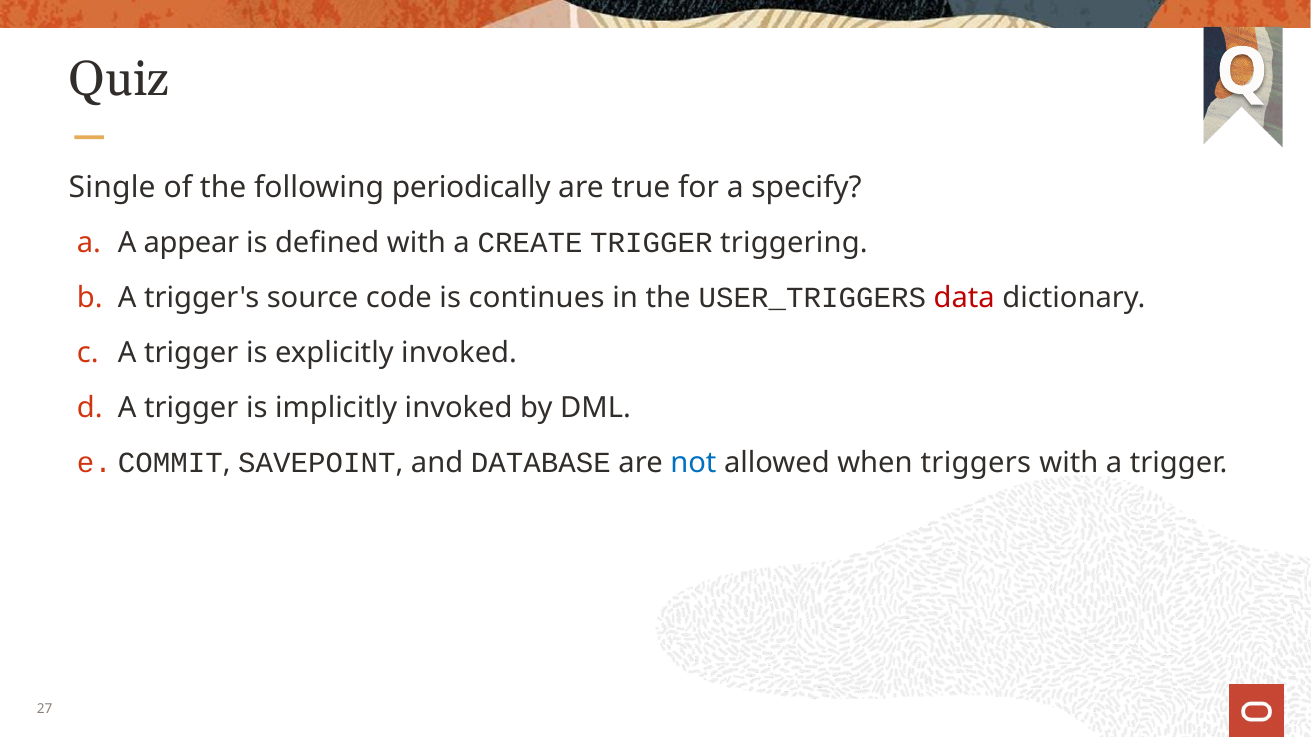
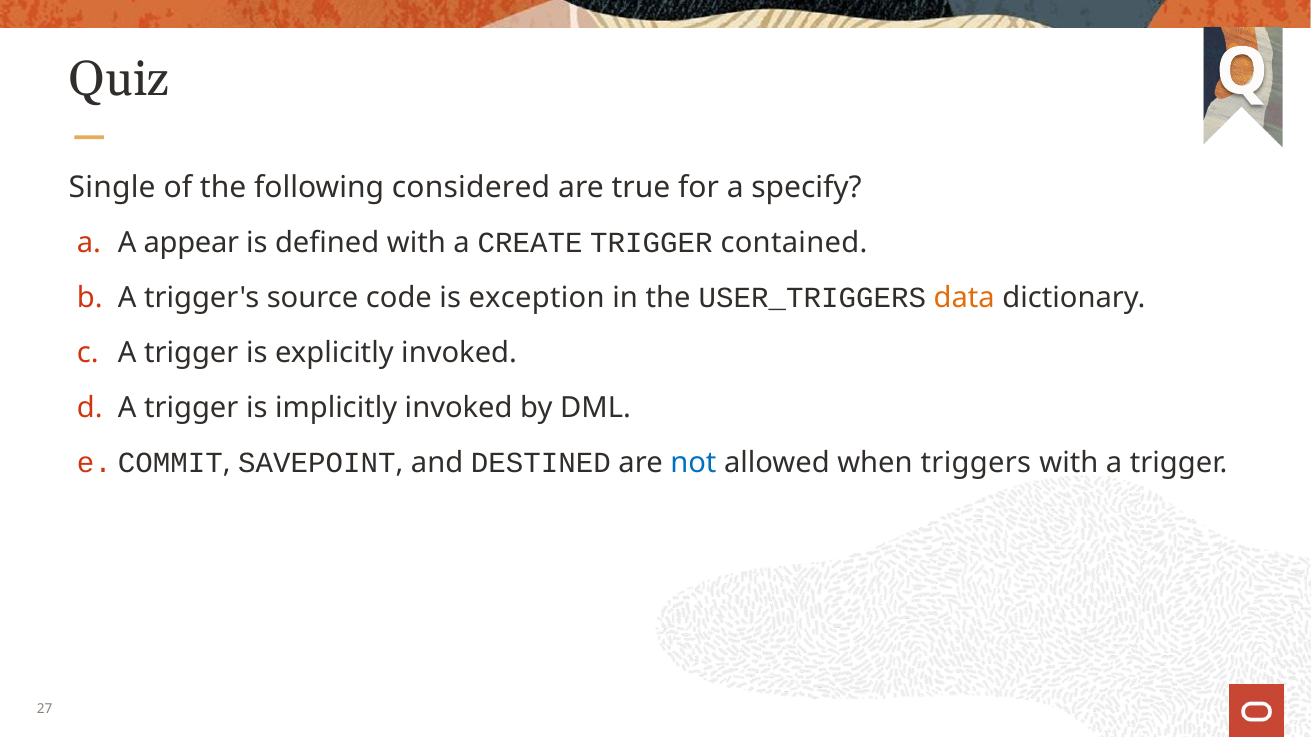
periodically: periodically -> considered (471, 188)
triggering: triggering -> contained (794, 243)
continues: continues -> exception (537, 298)
data colour: red -> orange (964, 298)
DATABASE: DATABASE -> DESTINED (541, 463)
